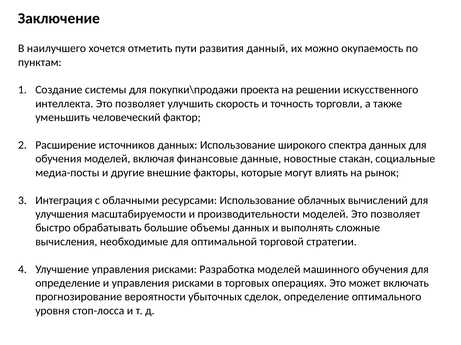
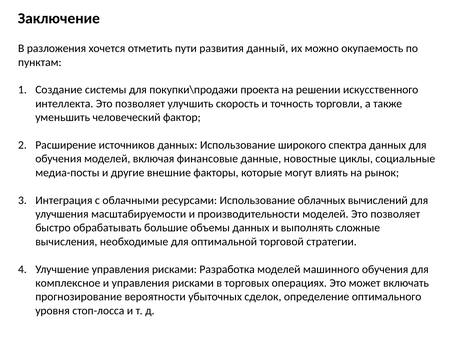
наилучшего: наилучшего -> разложения (56, 49)
стакан: стакан -> циклы (356, 159)
определение: определение -> комплексное (68, 284)
